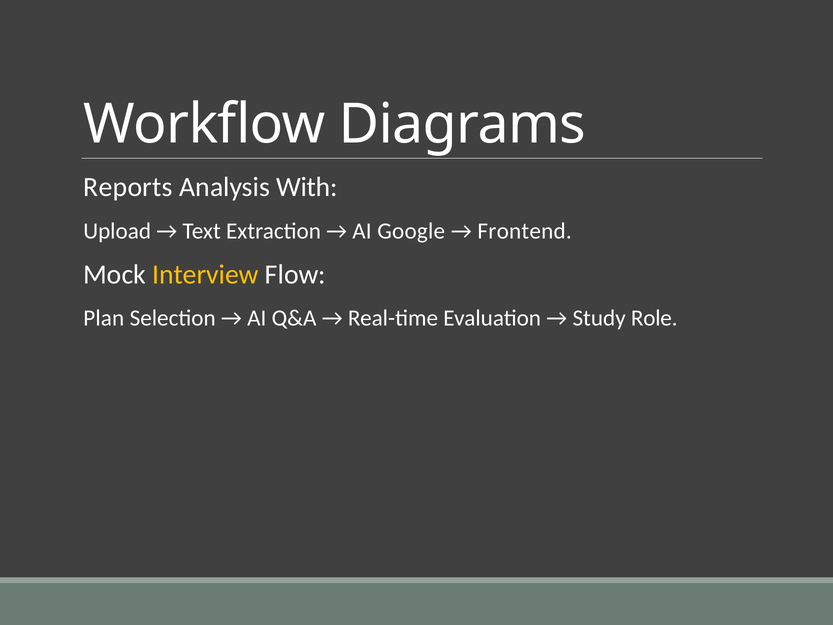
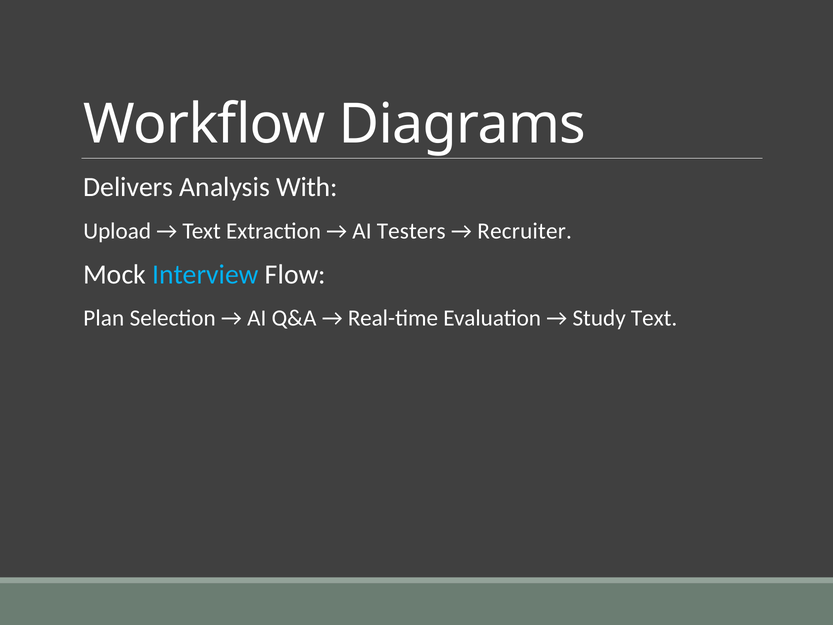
Reports: Reports -> Delivers (128, 187)
Google: Google -> Testers (411, 231)
Frontend: Frontend -> Recruiter (525, 231)
Interview colour: yellow -> light blue (205, 275)
Study Role: Role -> Text (654, 318)
